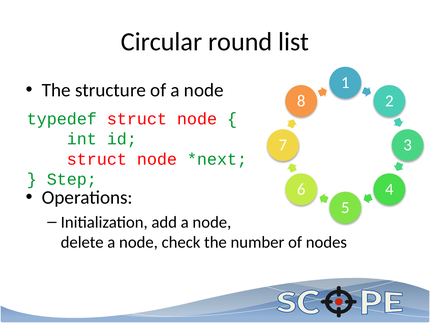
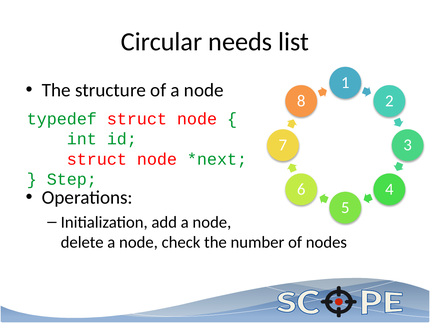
round: round -> needs (240, 42)
